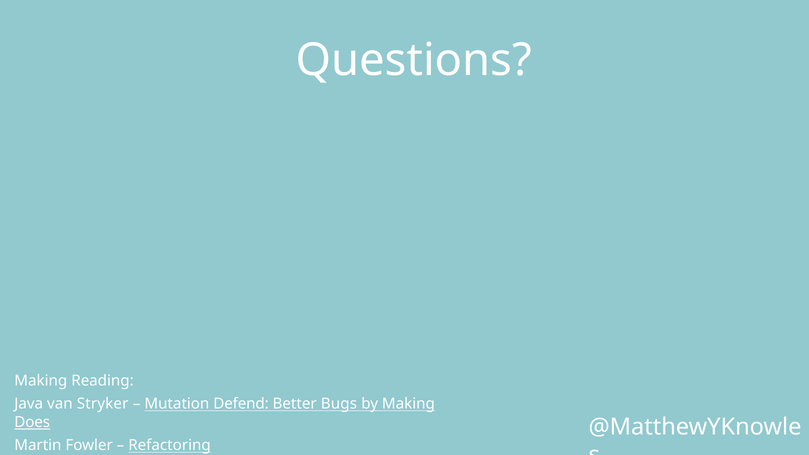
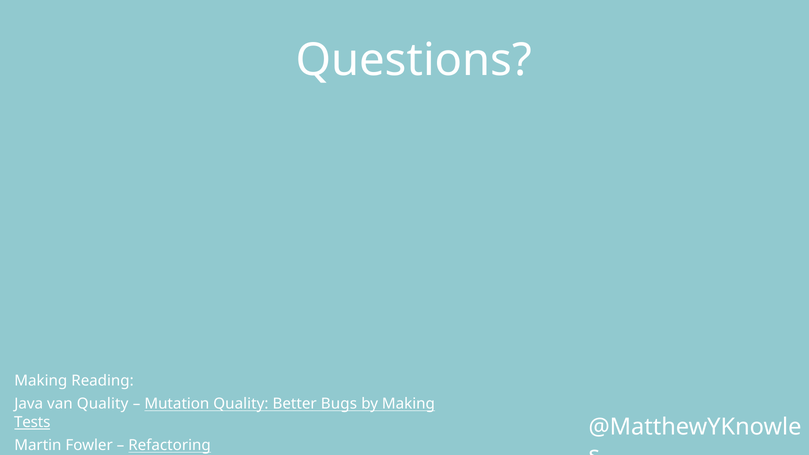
van Stryker: Stryker -> Quality (103, 404)
Mutation Defend: Defend -> Quality (241, 404)
Does: Does -> Tests (32, 422)
